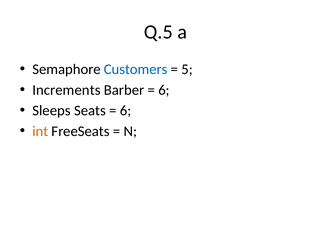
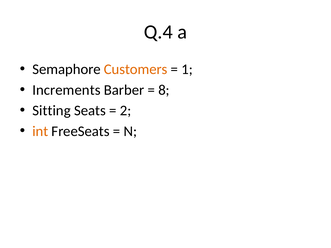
Q.5: Q.5 -> Q.4 (158, 32)
Customers colour: blue -> orange (136, 69)
5: 5 -> 1 (187, 69)
6: 6 -> 8 (164, 90)
Sleeps: Sleeps -> Sitting (51, 111)
6: 6 -> 2 (126, 111)
